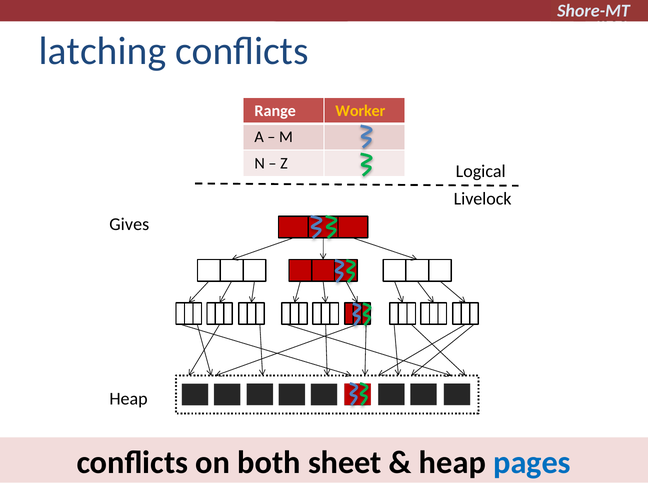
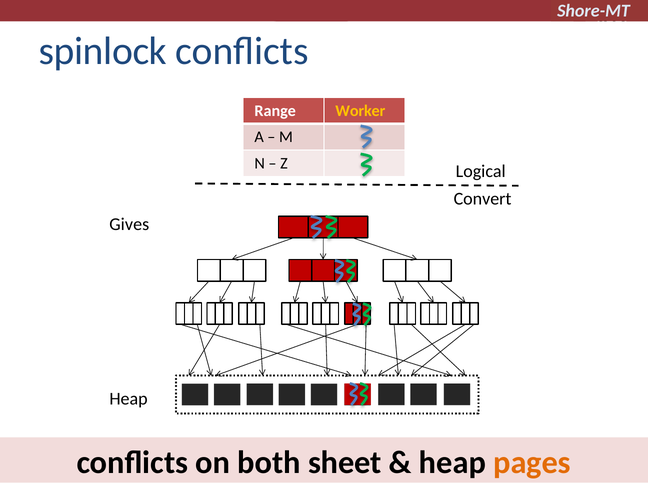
latching: latching -> spinlock (103, 51)
Livelock: Livelock -> Convert (483, 199)
pages colour: blue -> orange (532, 462)
